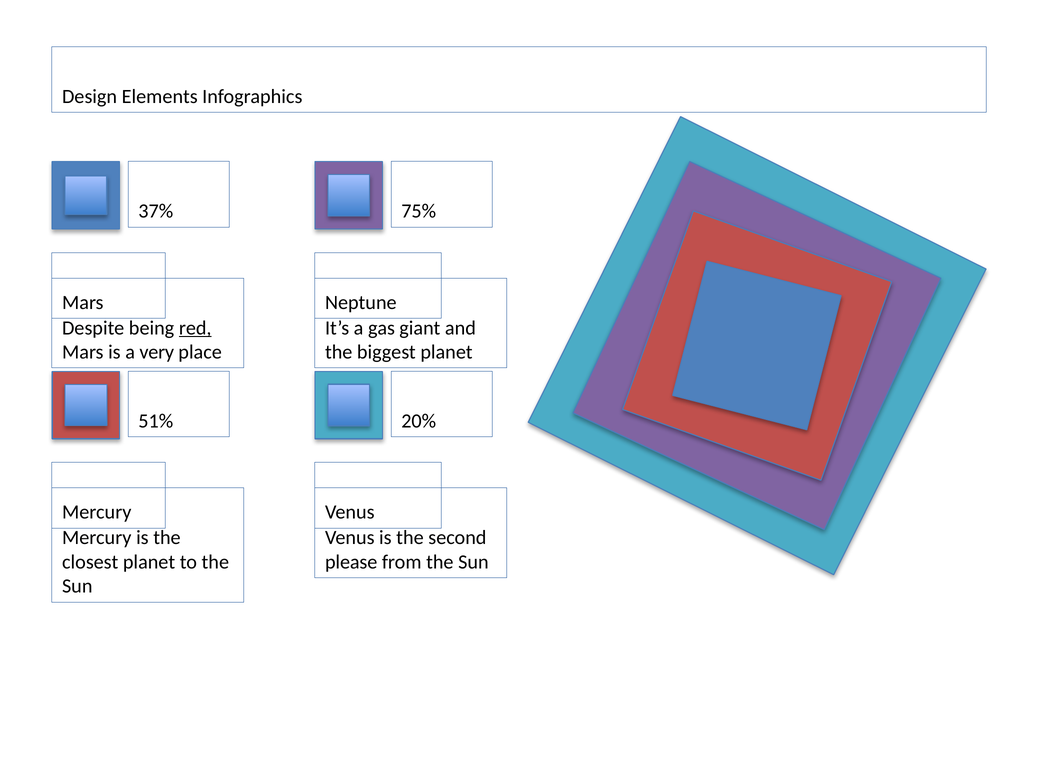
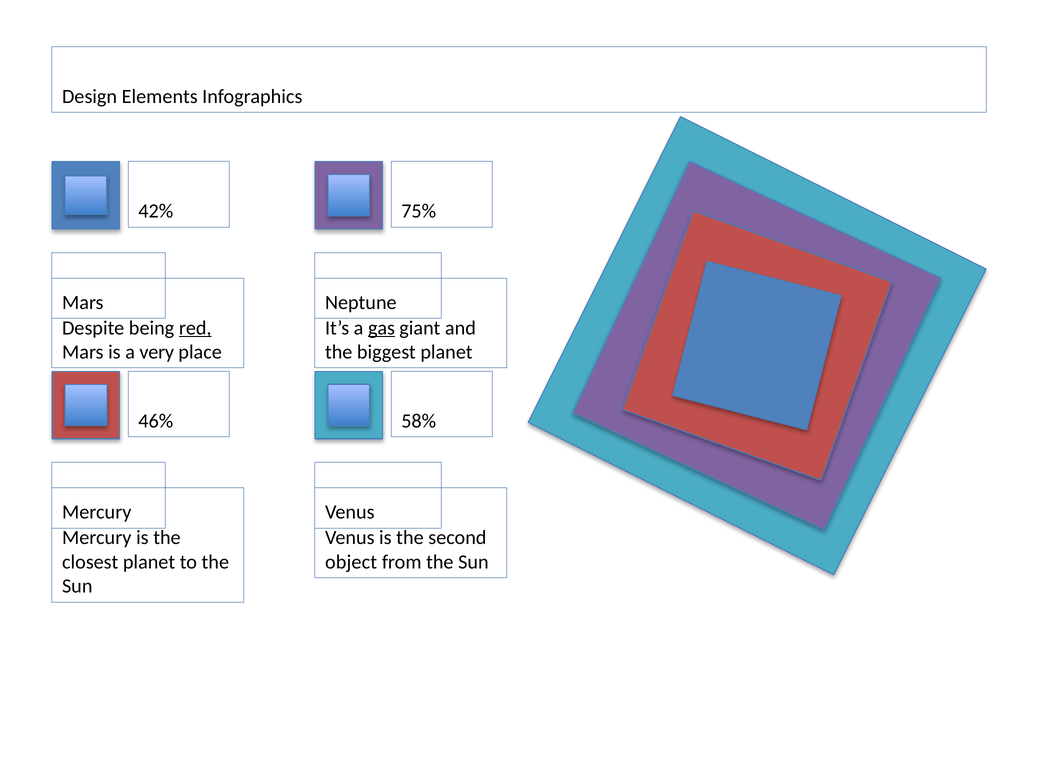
37%: 37% -> 42% (156, 211)
gas underline: none -> present (381, 328)
51%: 51% -> 46% (156, 421)
20%: 20% -> 58% (419, 421)
please: please -> object (351, 562)
